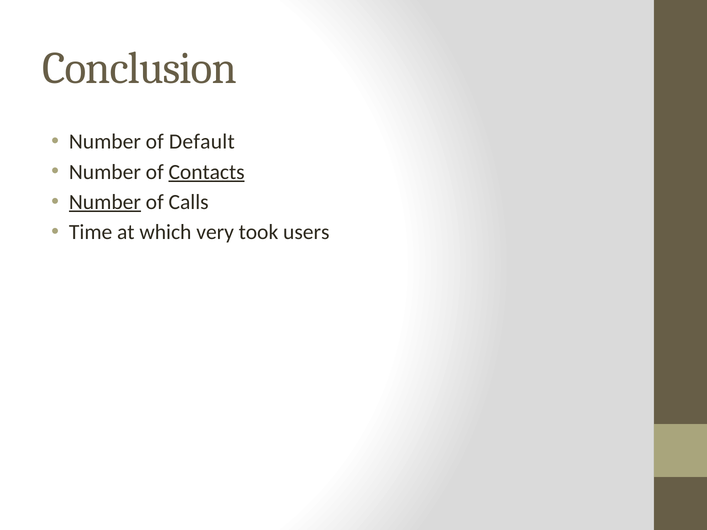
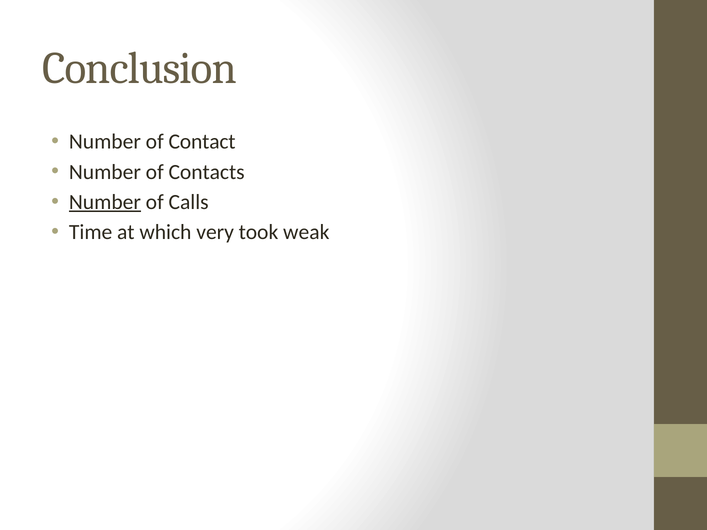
Default: Default -> Contact (202, 142)
Contacts underline: present -> none (207, 172)
users: users -> weak (306, 232)
